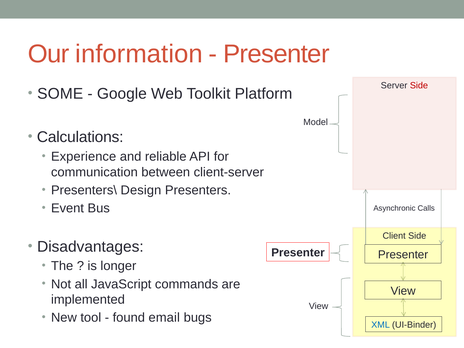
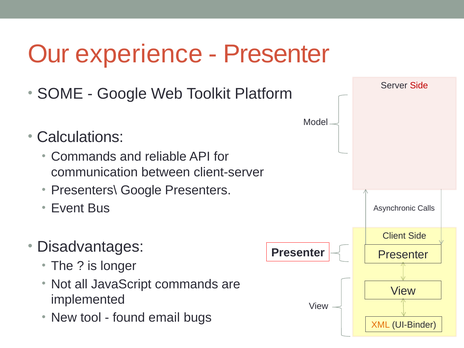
information: information -> experience (139, 54)
Experience: Experience -> Commands (84, 157)
Presenters\ Design: Design -> Google (141, 190)
XML colour: blue -> orange (381, 325)
